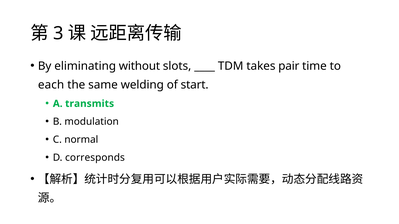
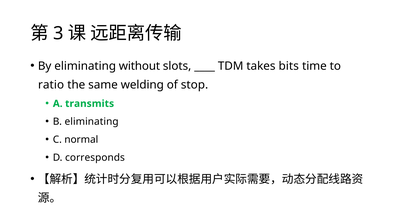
pair: pair -> bits (289, 66)
each: each -> ratio (51, 85)
start: start -> stop (195, 85)
B modulation: modulation -> eliminating (92, 122)
